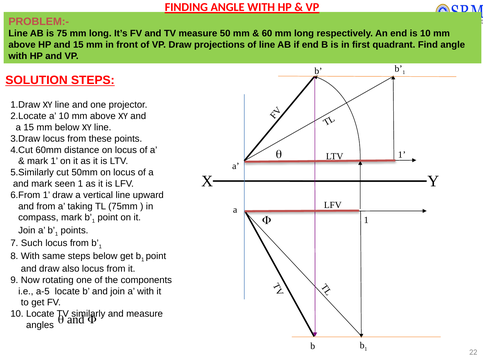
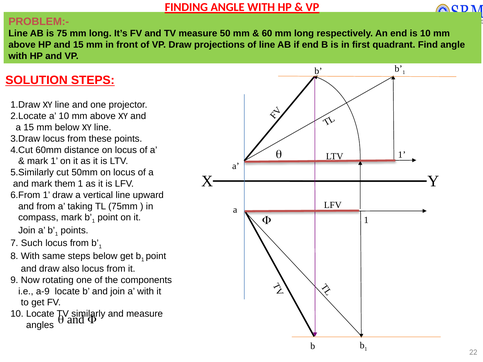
seen: seen -> them (65, 184)
a-5: a-5 -> a-9 (43, 291)
